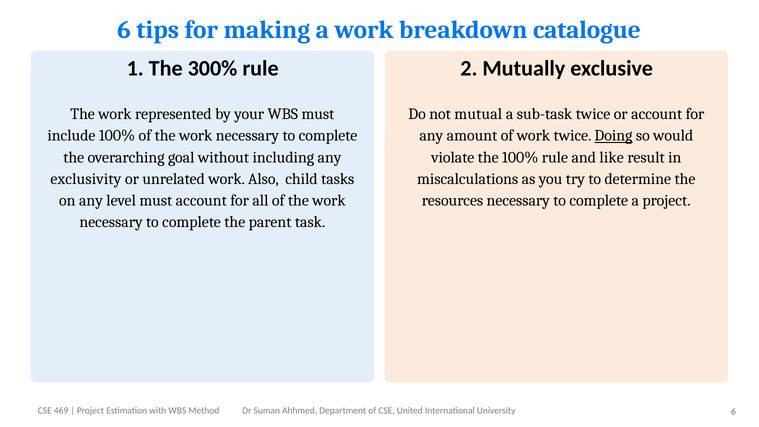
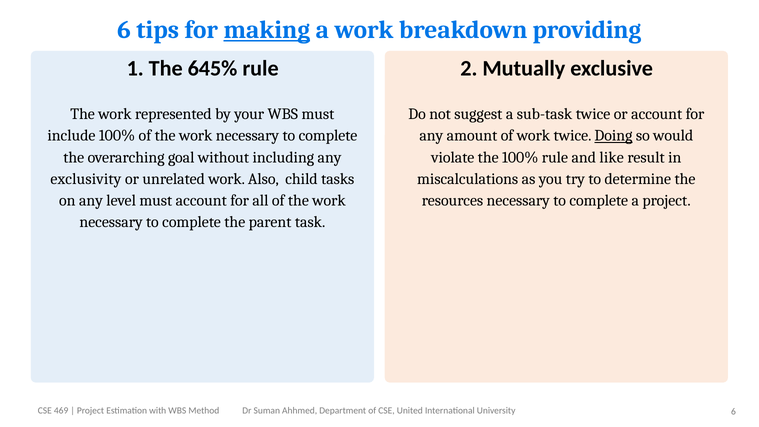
making underline: none -> present (267, 30)
catalogue: catalogue -> providing (587, 30)
300%: 300% -> 645% (213, 69)
mutual: mutual -> suggest (478, 114)
